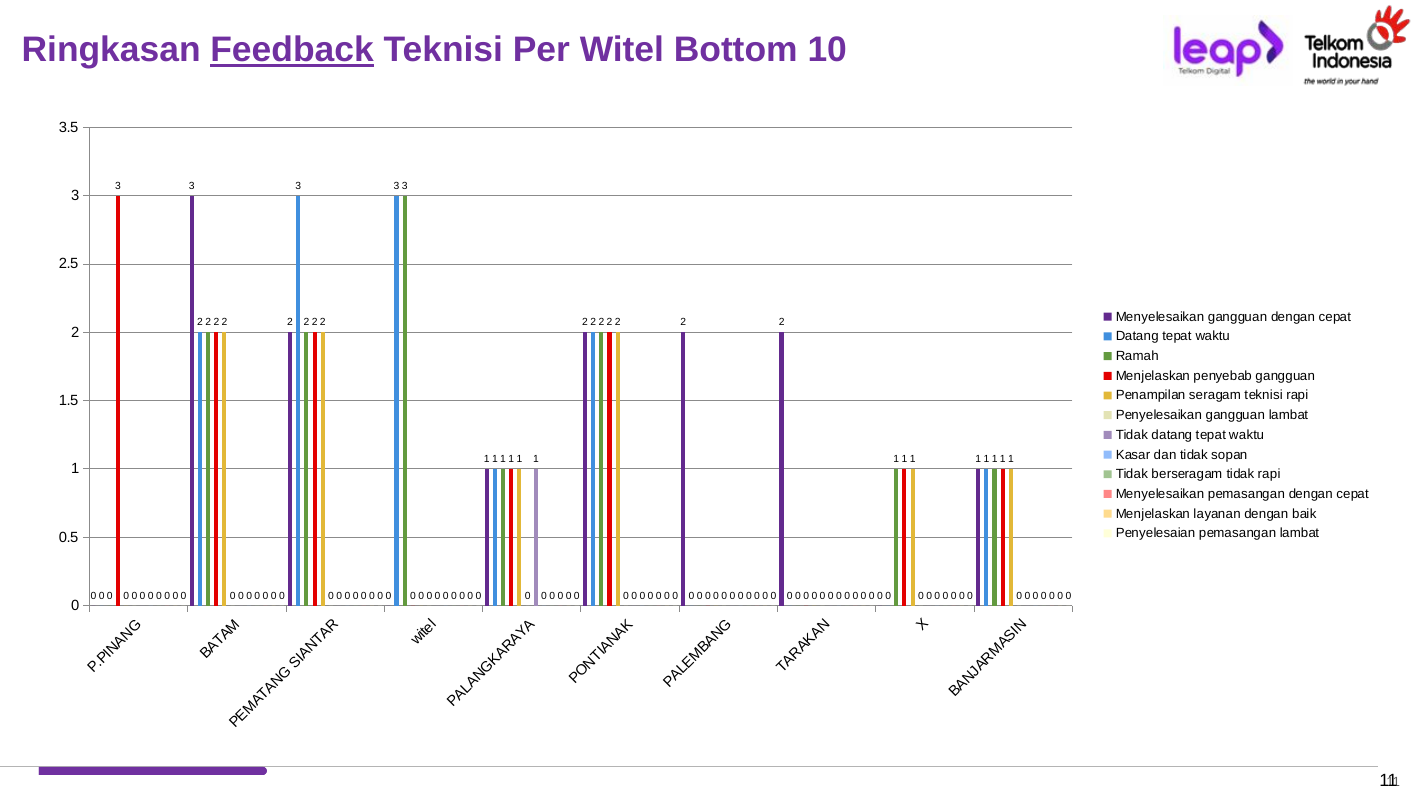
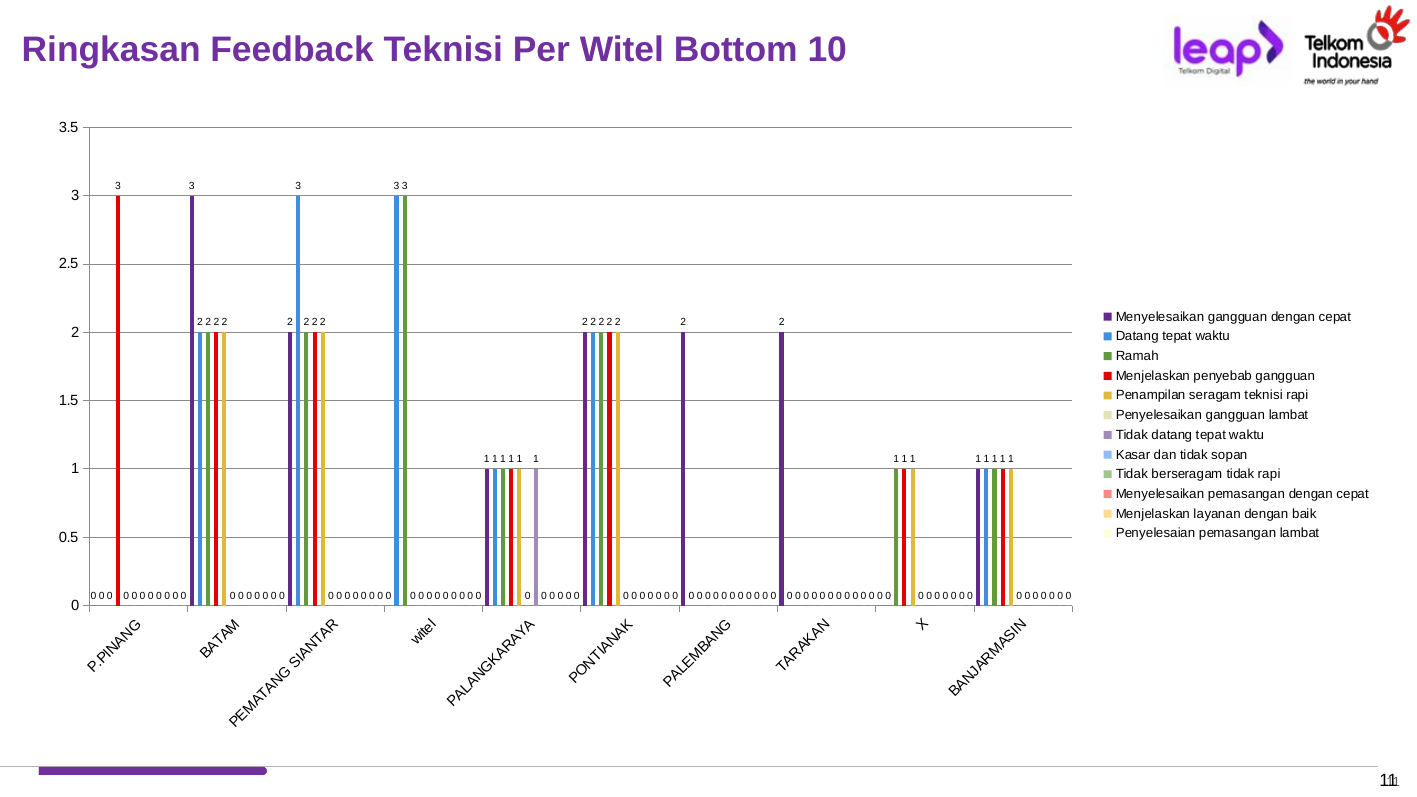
Feedback underline: present -> none (292, 50)
